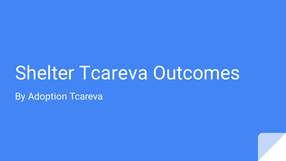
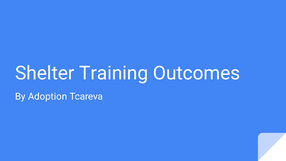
Shelter Tcareva: Tcareva -> Training (114, 73)
